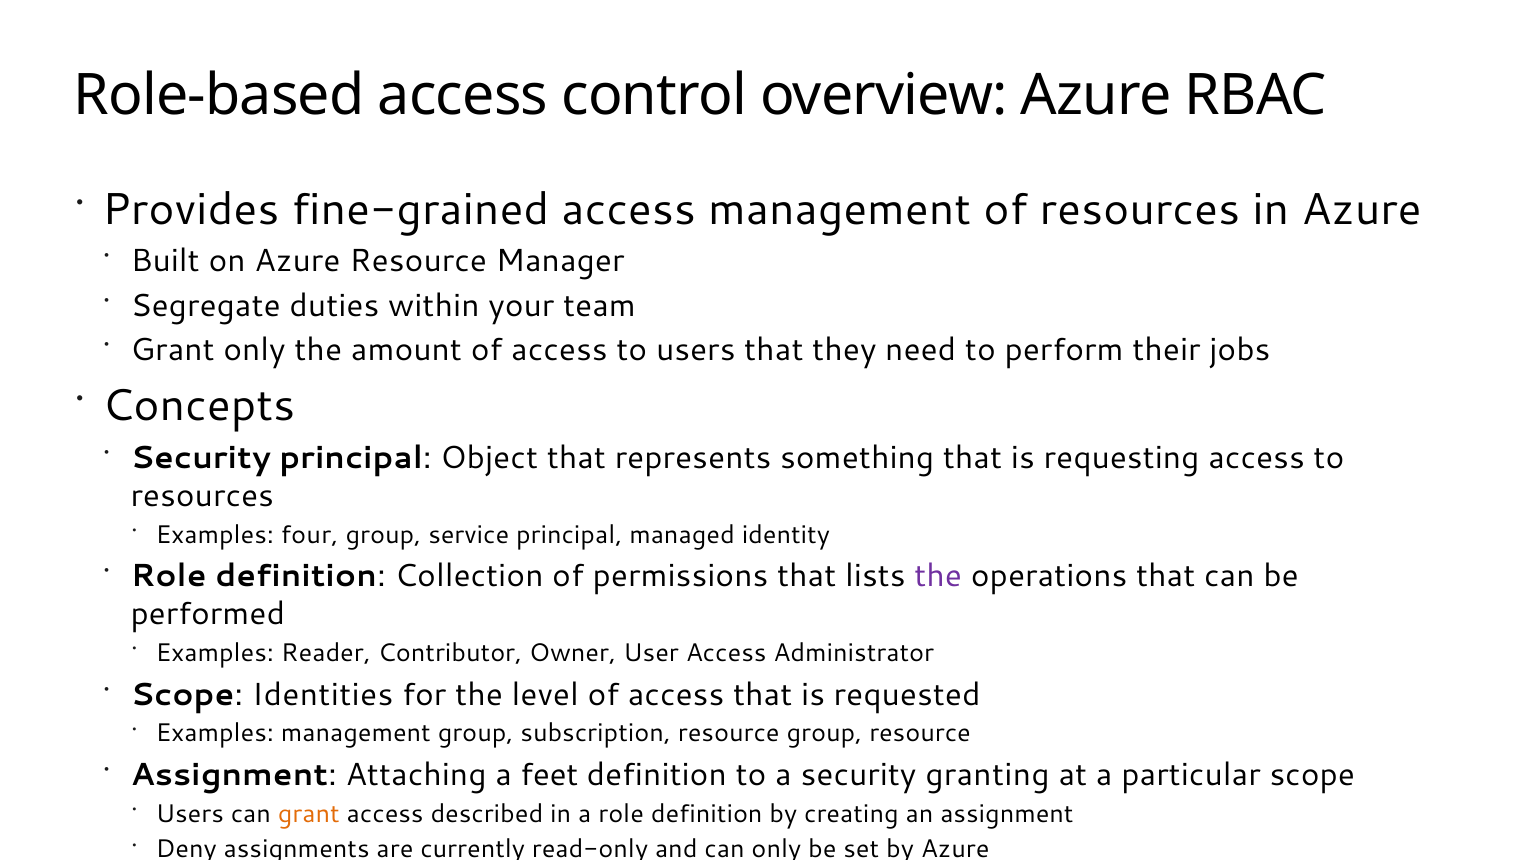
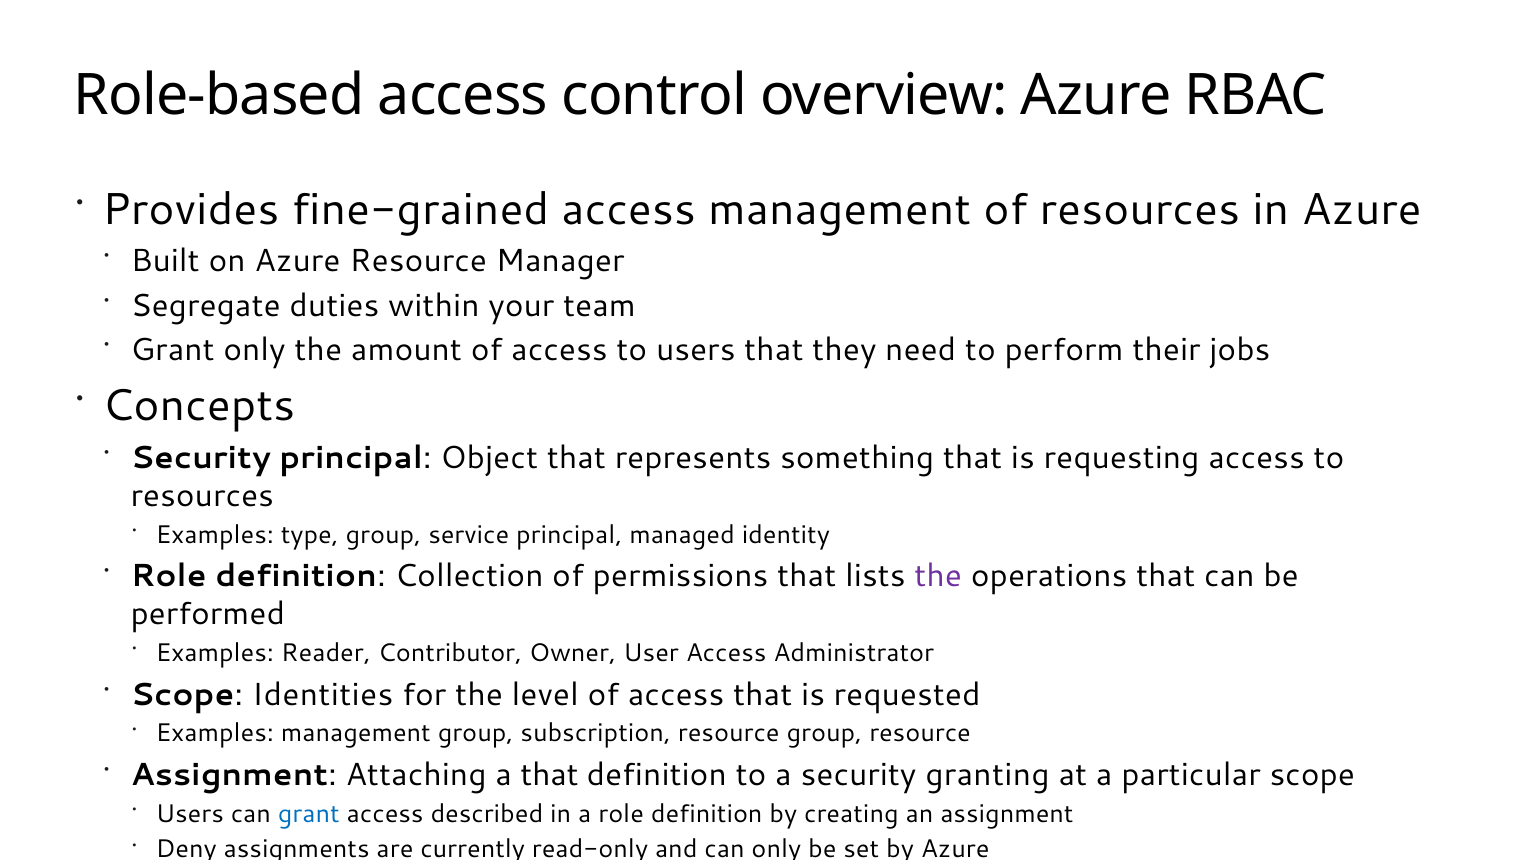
four: four -> type (310, 535)
a feet: feet -> that (549, 774)
grant colour: orange -> blue (309, 813)
